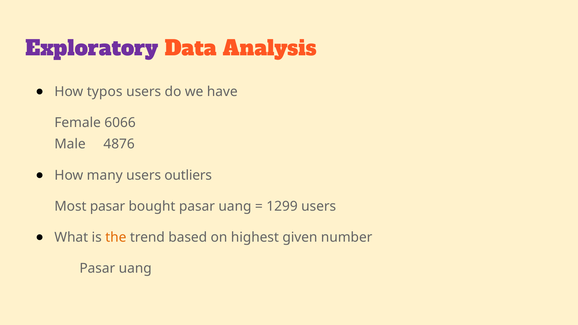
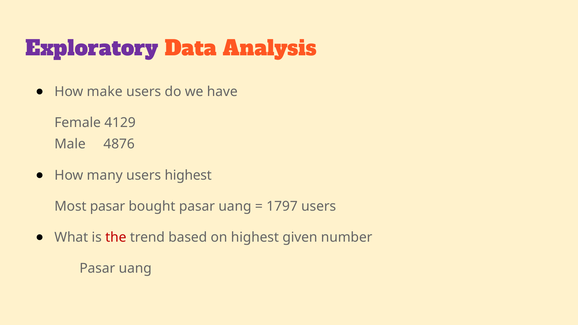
typos: typos -> make (105, 92)
6066: 6066 -> 4129 (120, 123)
users outliers: outliers -> highest (188, 175)
1299: 1299 -> 1797 (282, 206)
the colour: orange -> red (116, 237)
